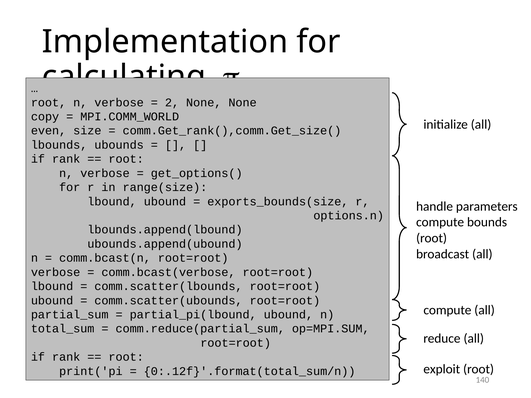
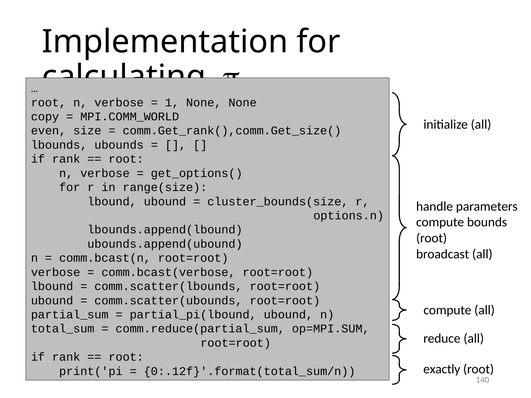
2: 2 -> 1 (172, 103)
exports_bounds(size: exports_bounds(size -> cluster_bounds(size (278, 202)
exploit: exploit -> exactly (442, 369)
